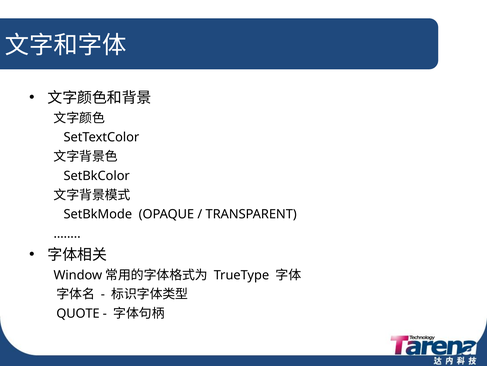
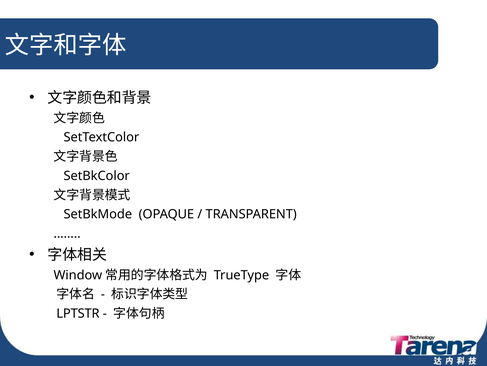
QUOTE: QUOTE -> LPTSTR (78, 313)
